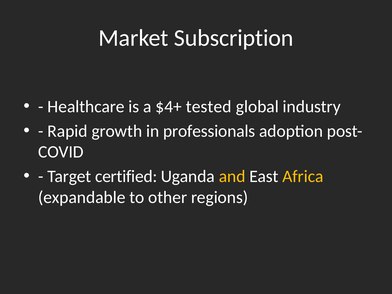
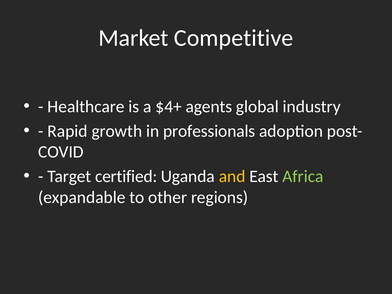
Subscription: Subscription -> Competitive (234, 38)
tested: tested -> agents (209, 107)
Africa colour: yellow -> light green (303, 176)
